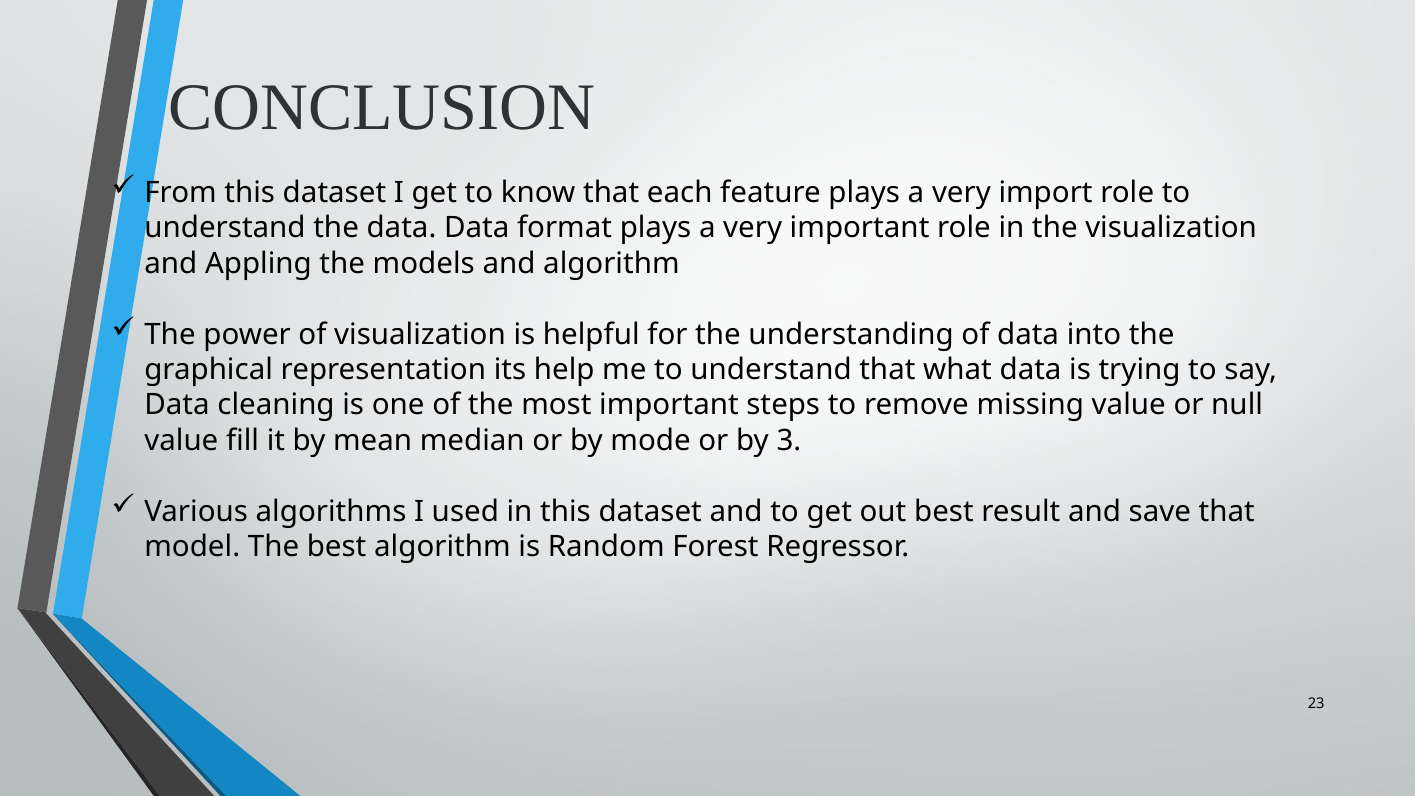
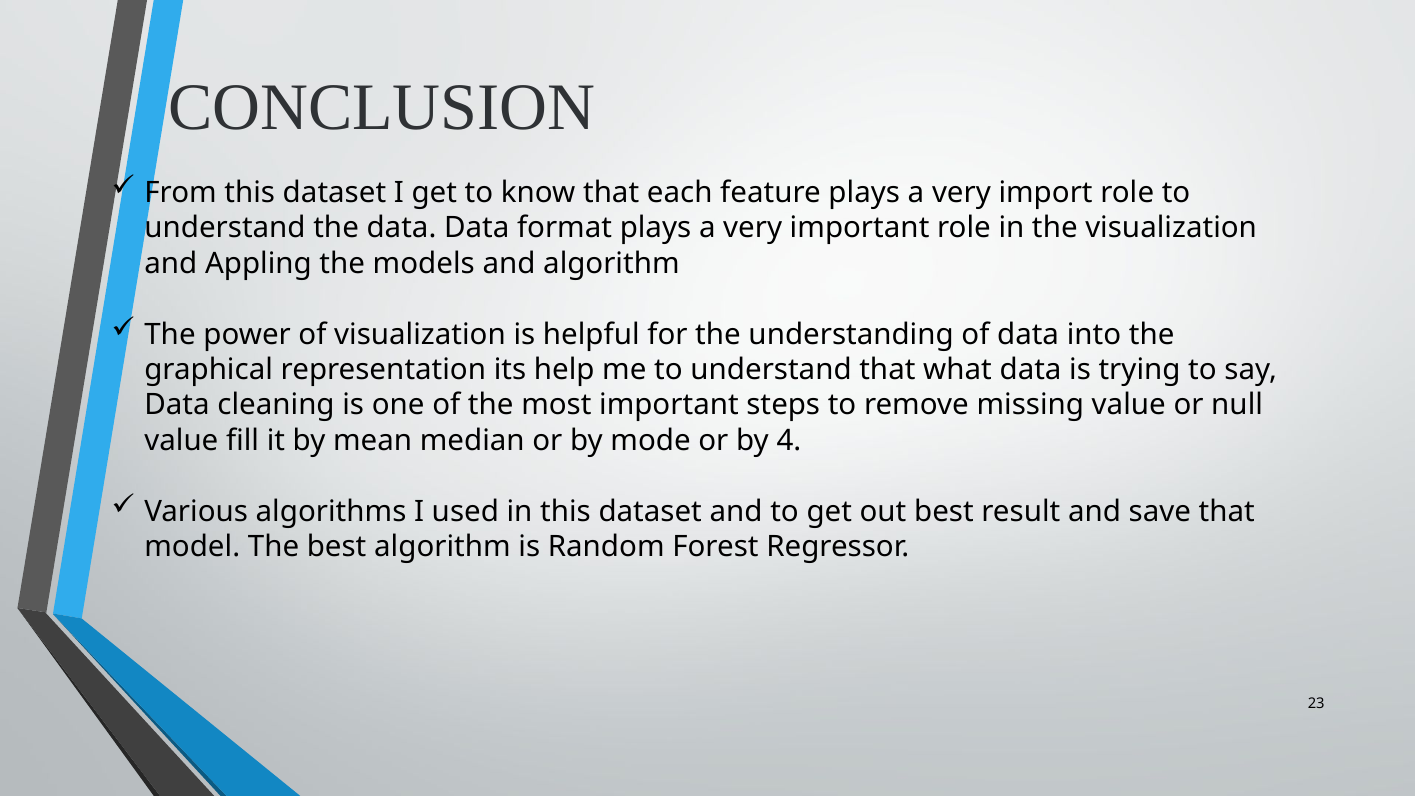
3: 3 -> 4 (789, 441)
